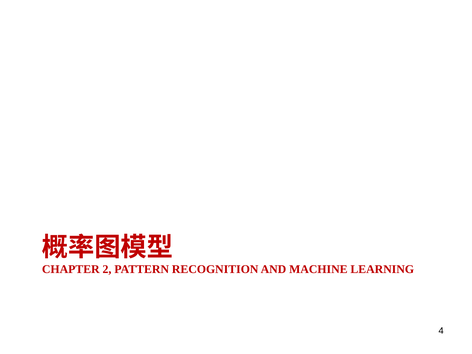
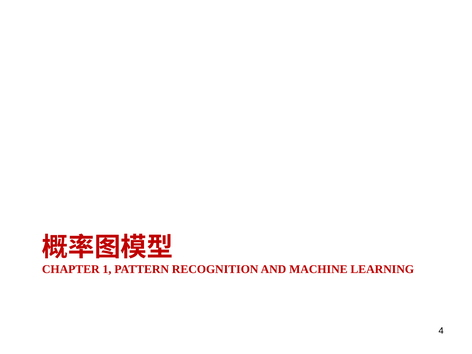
2: 2 -> 1 (107, 269)
